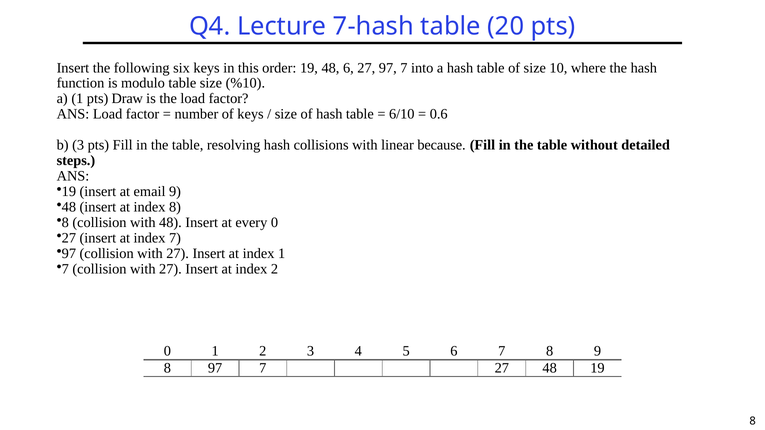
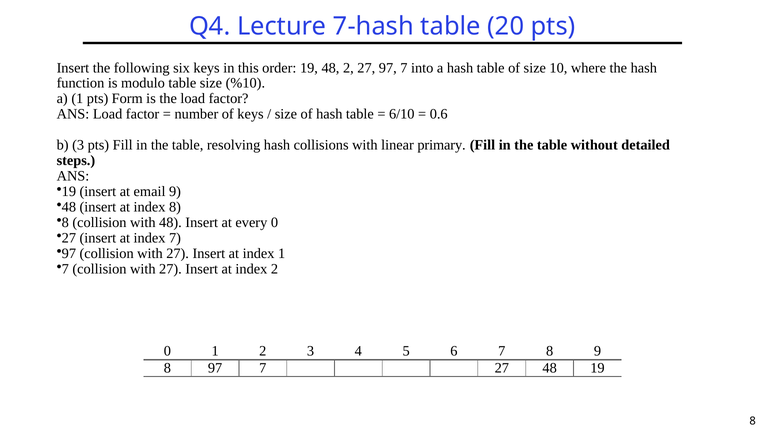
48 6: 6 -> 2 (348, 68)
Draw: Draw -> Form (127, 99)
because: because -> primary (442, 145)
